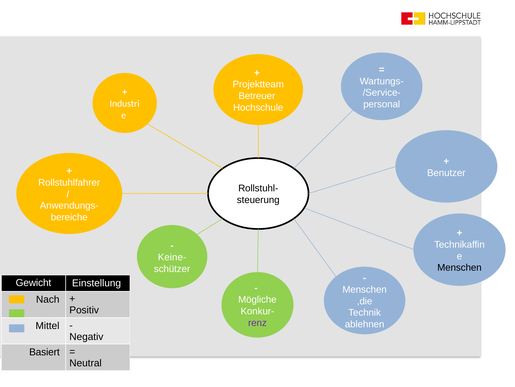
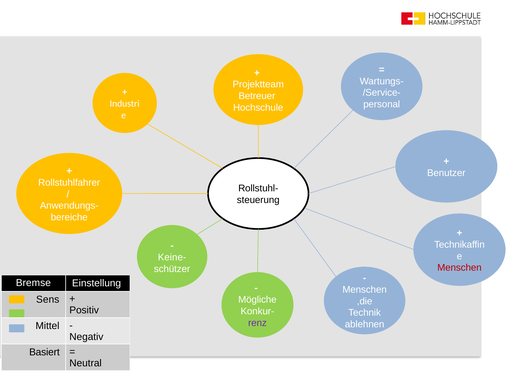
Menschen colour: black -> red (459, 267)
Gewicht: Gewicht -> Bremse (33, 282)
Nach: Nach -> Sens (48, 299)
